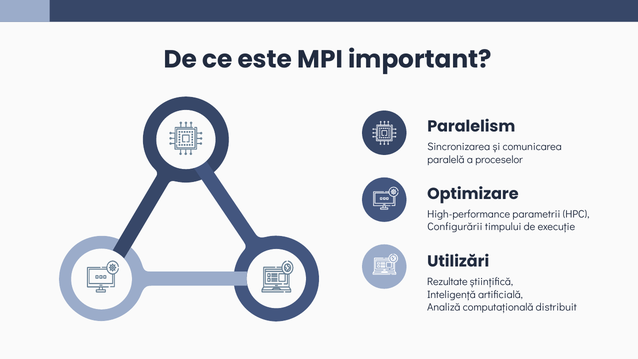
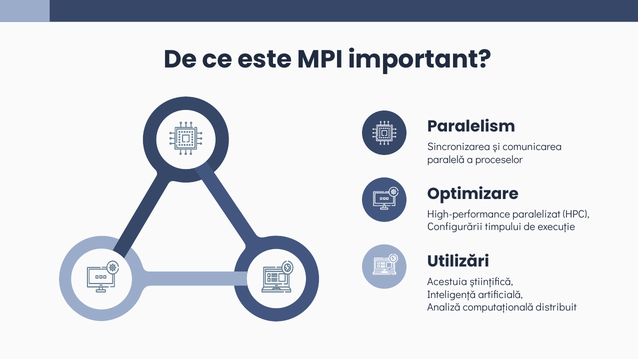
parametrii: parametrii -> paralelizat (536, 214)
Rezultate: Rezultate -> Acestuia (447, 282)
